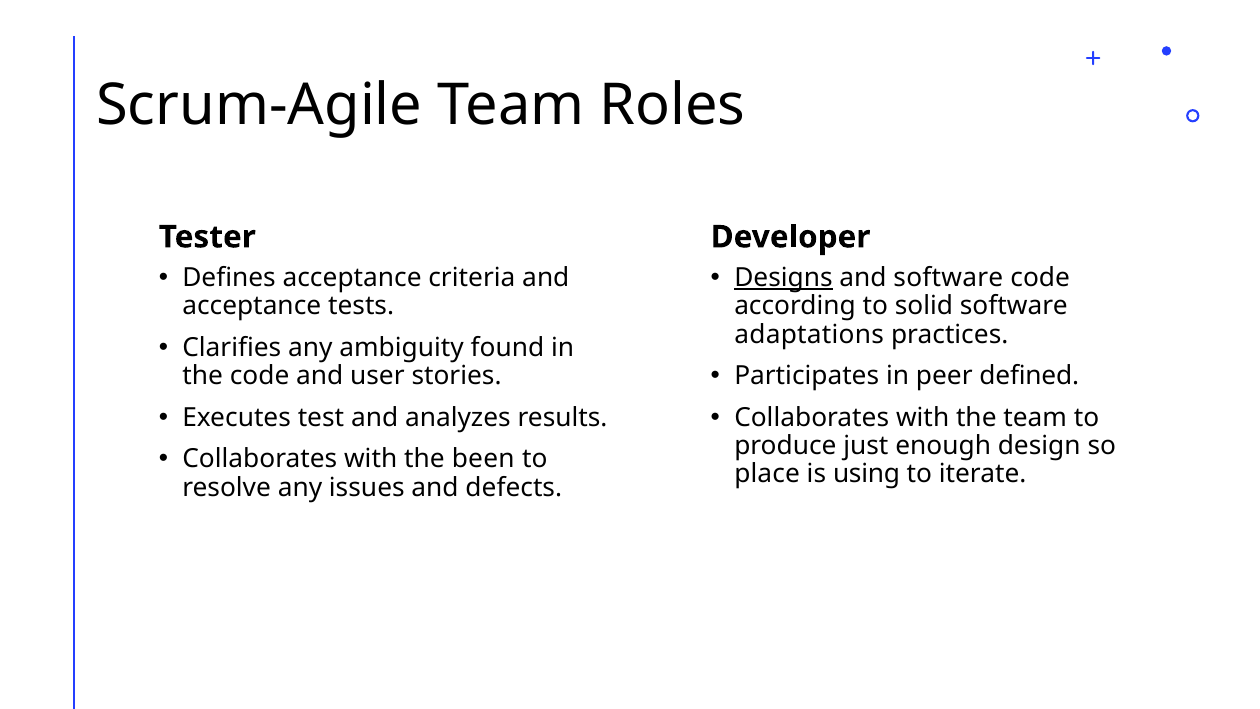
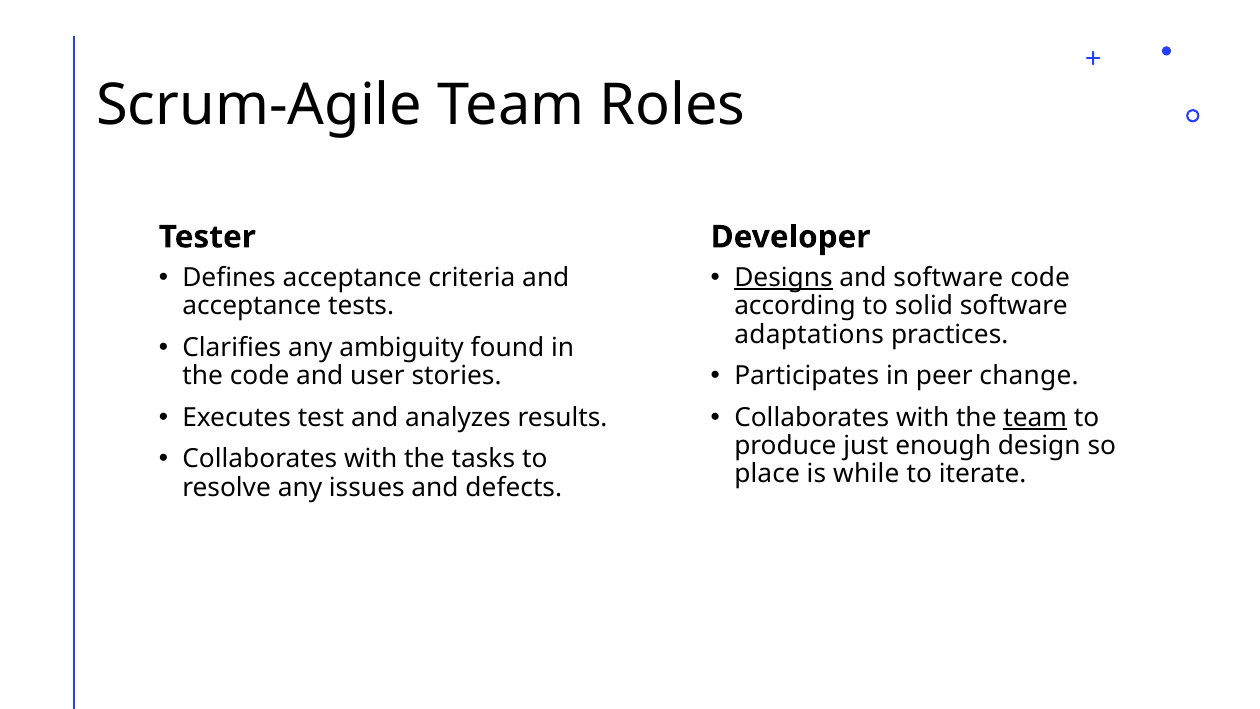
defined: defined -> change (1029, 376)
team underline: none -> present (1035, 417)
been: been -> tasks (483, 459)
using: using -> while (866, 474)
